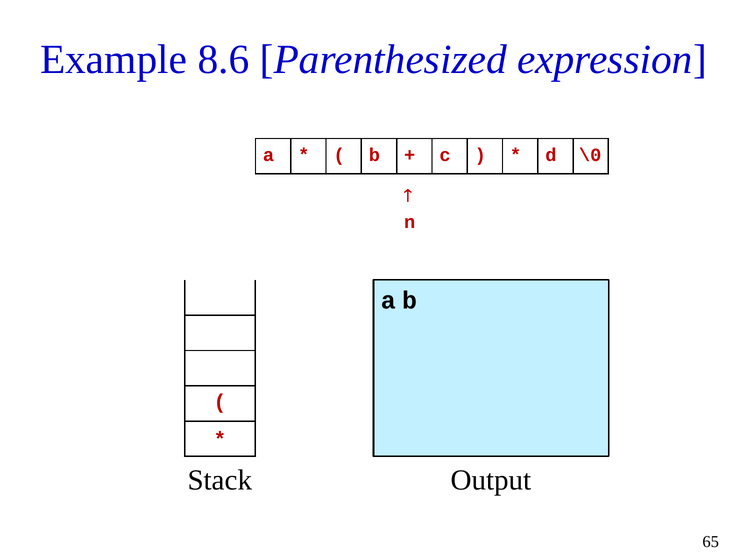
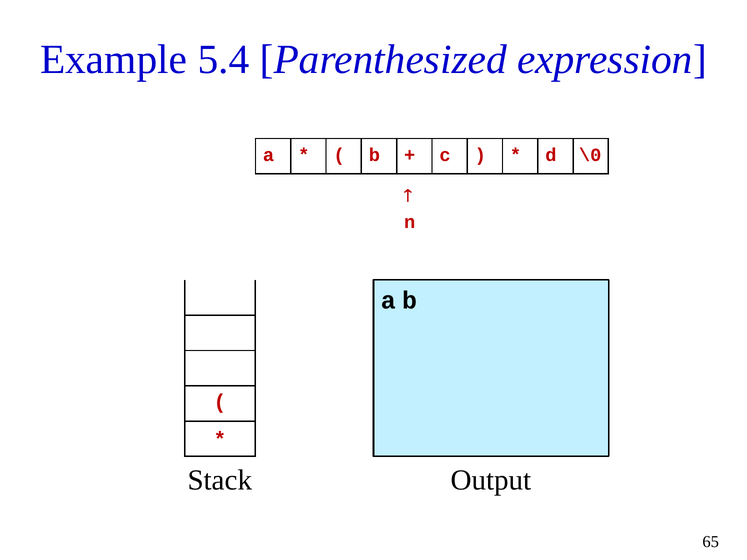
8.6: 8.6 -> 5.4 (223, 59)
